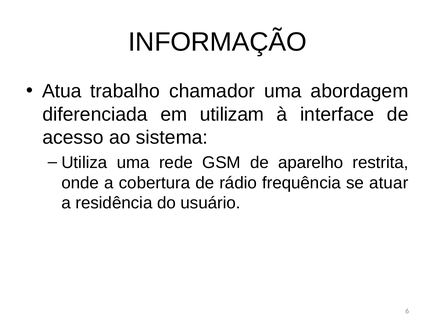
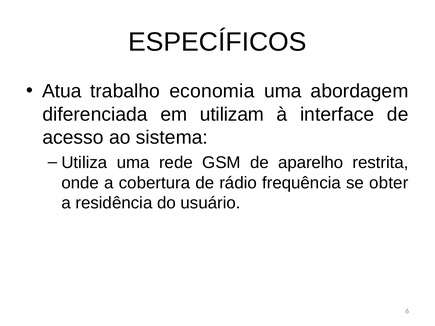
INFORMAÇÃO: INFORMAÇÃO -> ESPECÍFICOS (217, 42)
chamador: chamador -> economia (212, 91)
atuar: atuar -> obter (389, 183)
